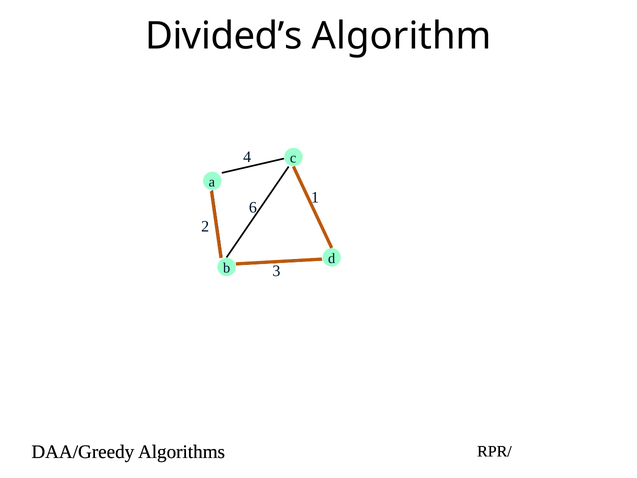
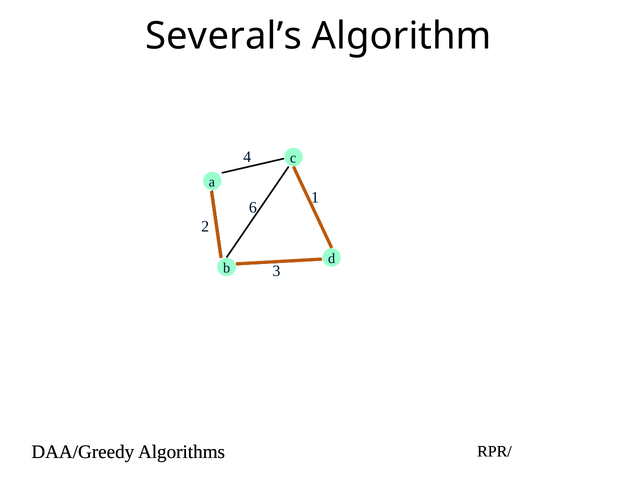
Divided’s: Divided’s -> Several’s (224, 36)
